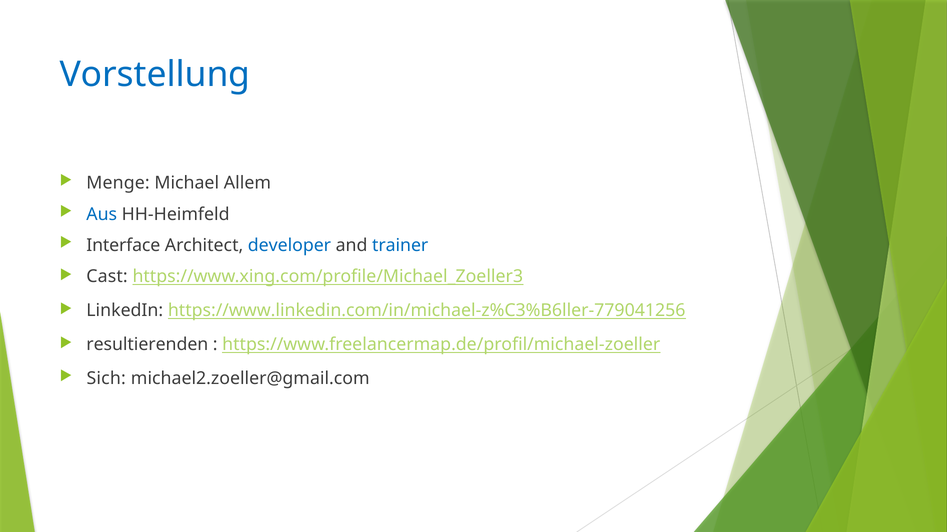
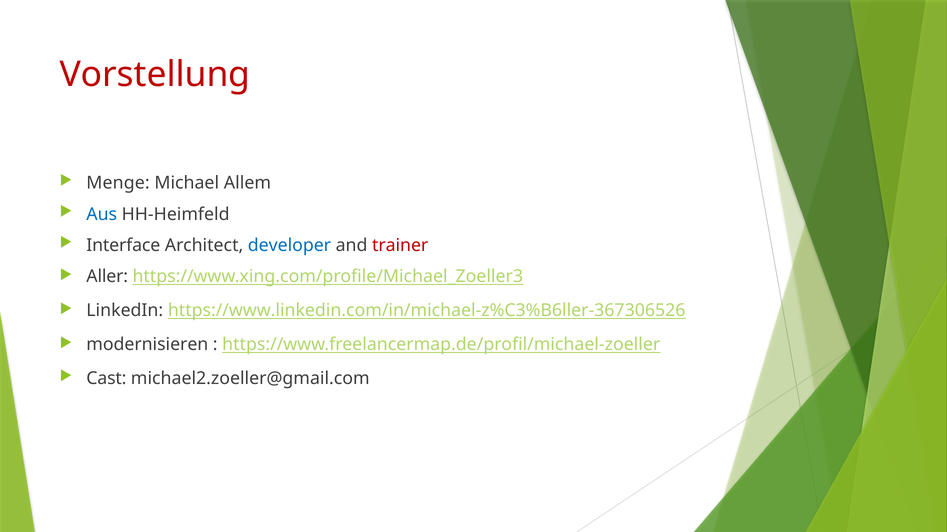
Vorstellung colour: blue -> red (155, 75)
trainer colour: blue -> red (400, 246)
Cast: Cast -> Aller (107, 277)
https://www.linkedin.com/in/michael-z%C3%B6ller-779041256: https://www.linkedin.com/in/michael-z%C3%B6ller-779041256 -> https://www.linkedin.com/in/michael-z%C3%B6ller-367306526 (427, 311)
resultierenden: resultierenden -> modernisieren (147, 345)
Sich: Sich -> Cast (106, 379)
